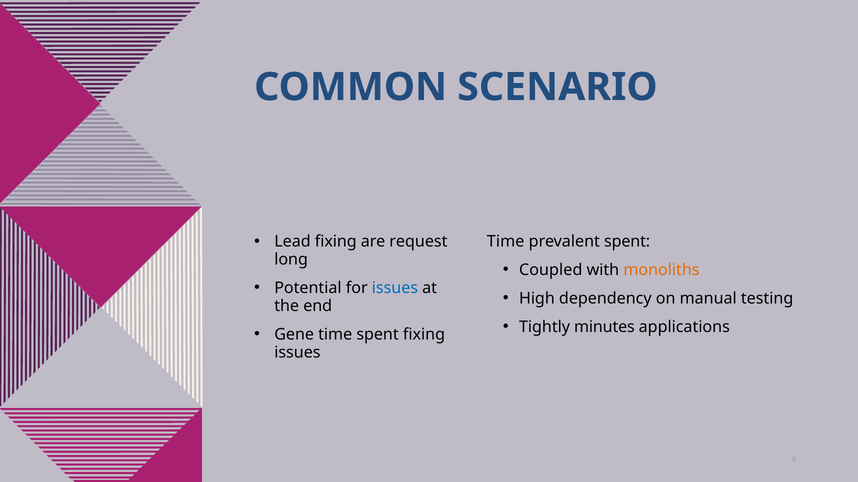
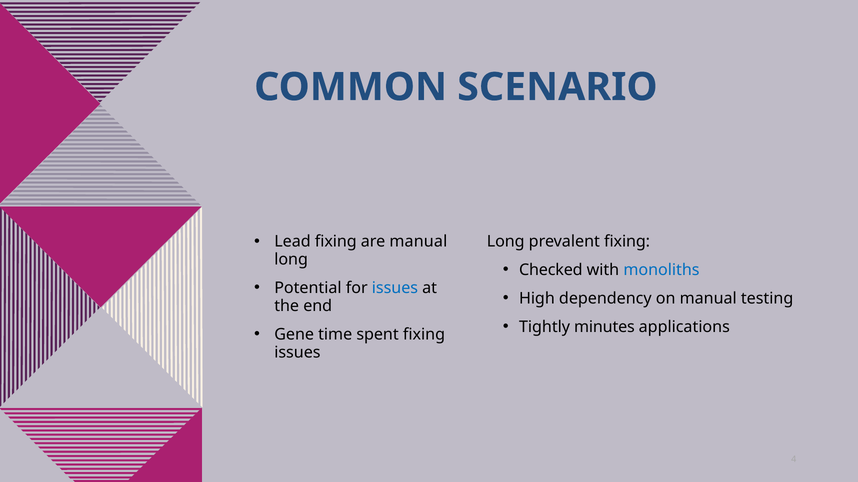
are request: request -> manual (418, 242)
Time: Time -> Long (506, 242)
prevalent spent: spent -> fixing (627, 242)
Coupled: Coupled -> Checked (551, 270)
monoliths colour: orange -> blue (661, 270)
